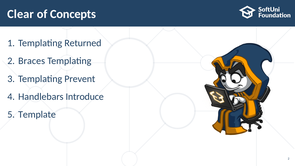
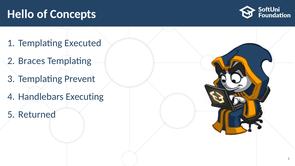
Clear: Clear -> Hello (21, 14)
Returned: Returned -> Executed (83, 43)
Introduce: Introduce -> Executing (85, 97)
Template: Template -> Returned (37, 115)
